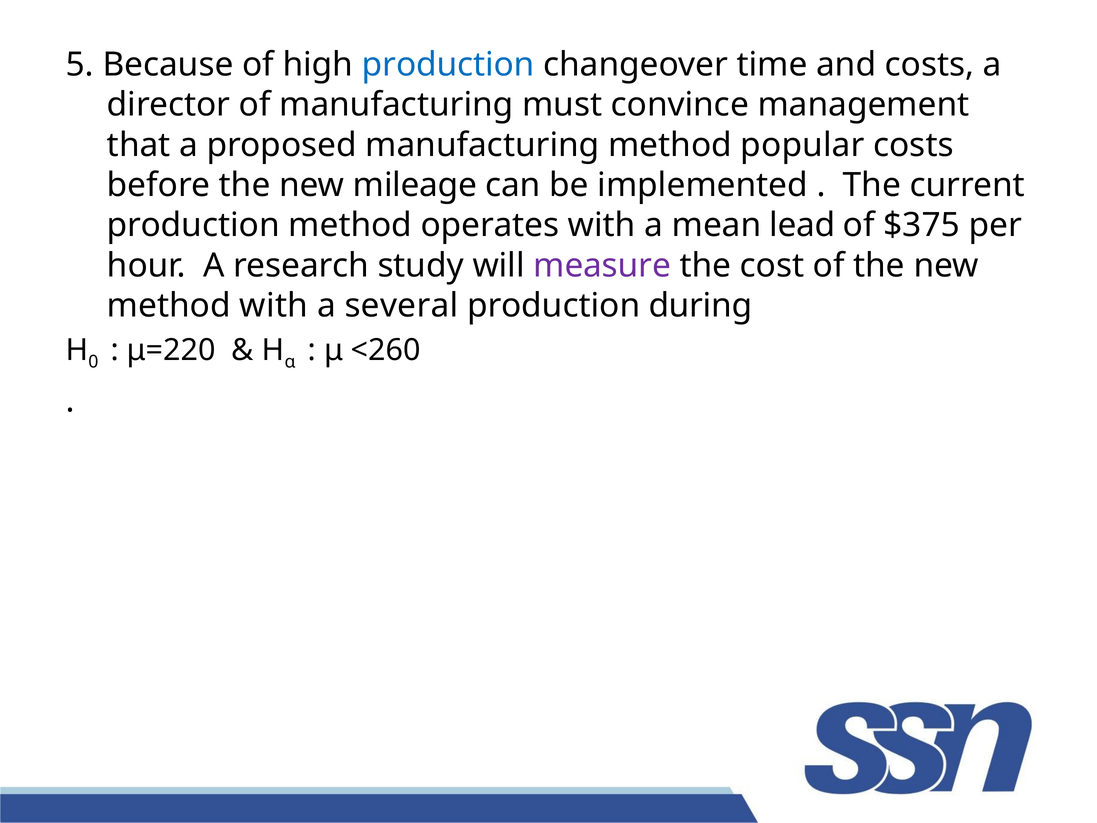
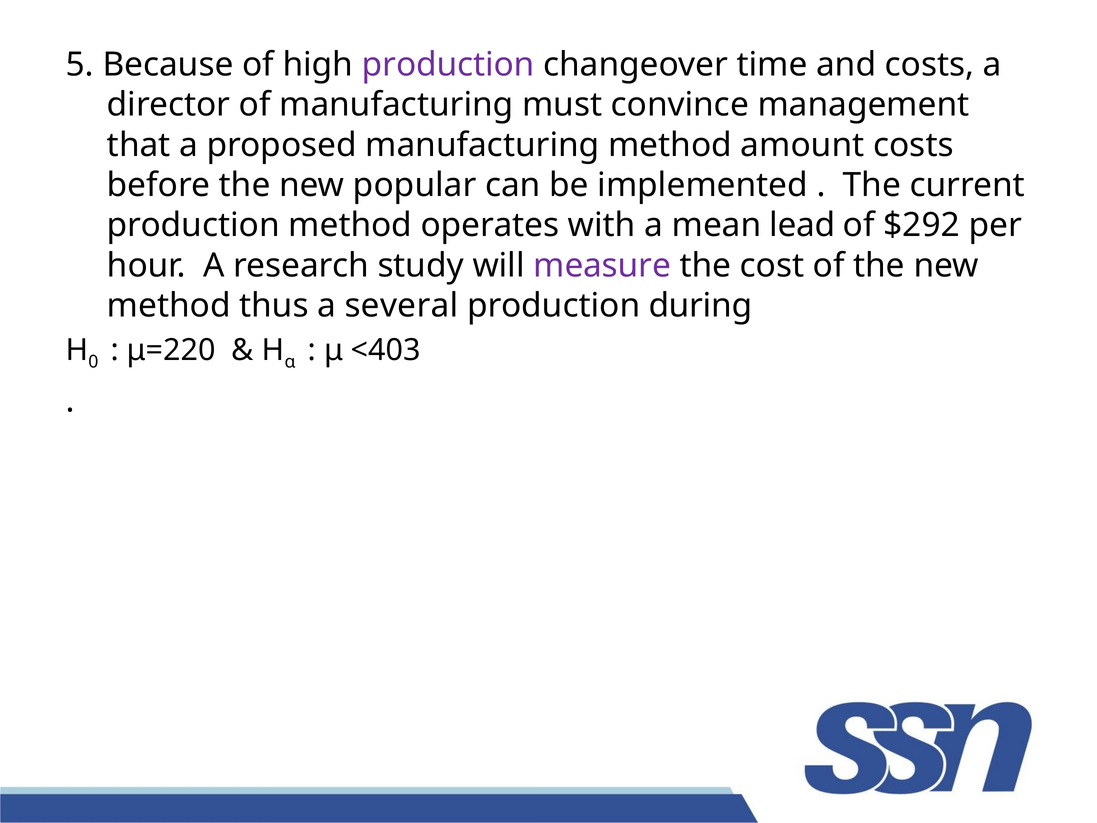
production colour: blue -> purple (448, 65)
popular: popular -> amount (803, 145)
mileage: mileage -> popular (415, 185)
$375: $375 -> $292 (922, 225)
method with: with -> thus (274, 306)
<260: <260 -> <403 (386, 350)
